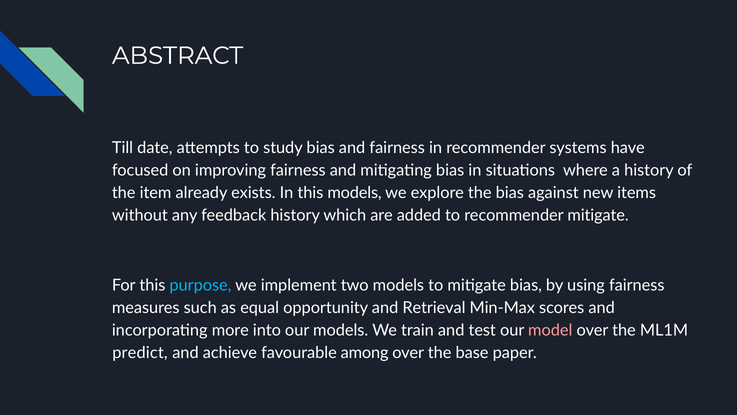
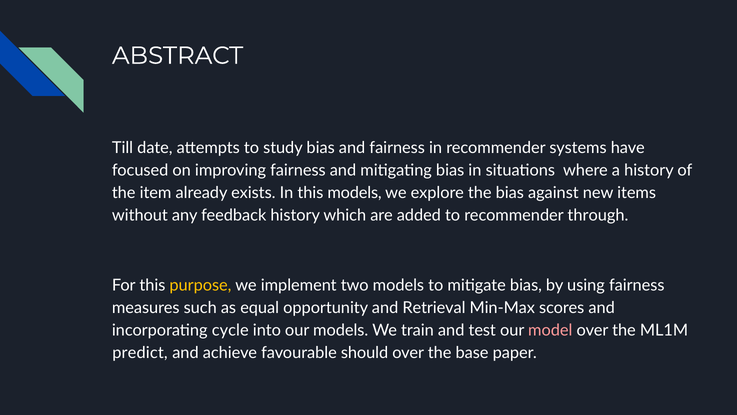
recommender mitigate: mitigate -> through (598, 215)
purpose colour: light blue -> yellow (200, 285)
more: more -> cycle (230, 330)
among: among -> should (365, 352)
